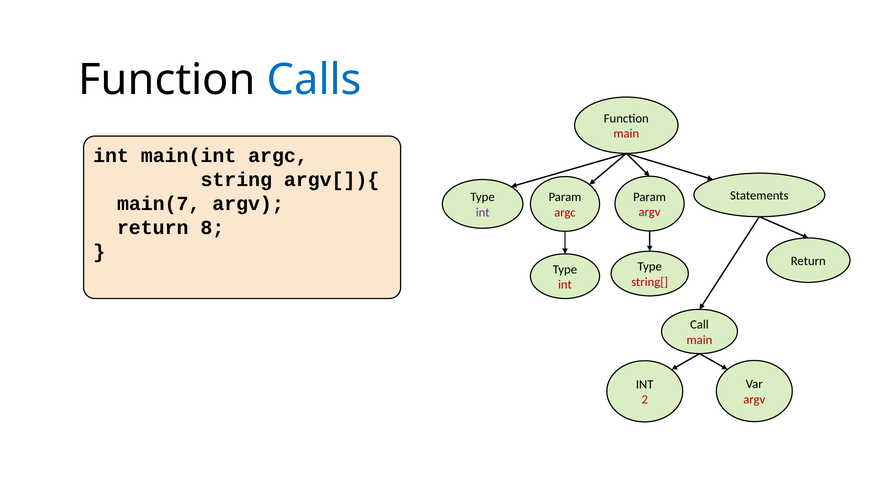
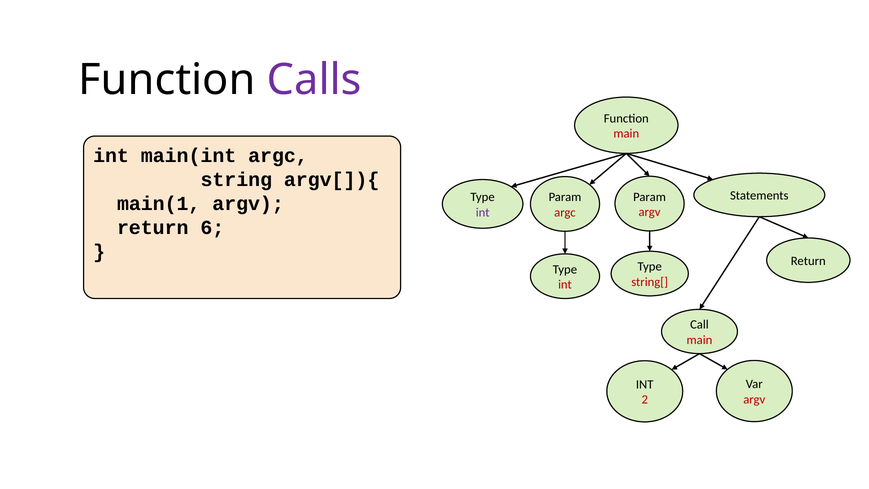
Calls colour: blue -> purple (314, 80)
main(7: main(7 -> main(1 (159, 204)
8: 8 -> 6 (212, 227)
